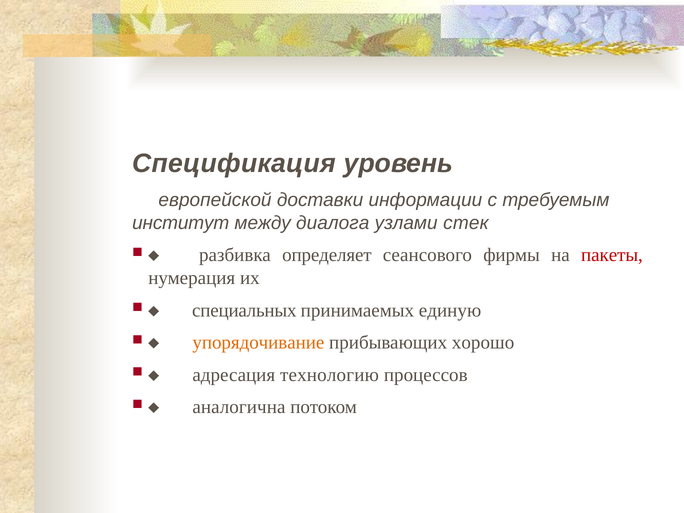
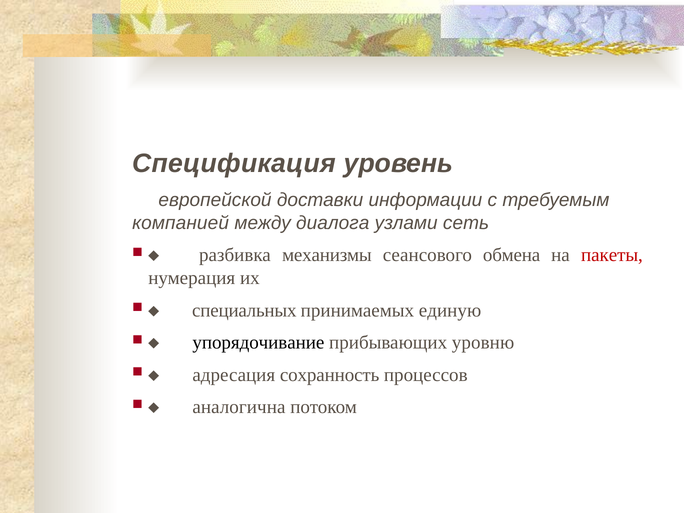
институт: институт -> компанией (181, 223)
стек: стек -> сеть (466, 223)
определяет: определяет -> механизмы (327, 255)
фирмы: фирмы -> обмена (512, 255)
упорядочивание colour: orange -> black (258, 343)
хорошо: хорошо -> уровню (483, 343)
технологию: технологию -> сохранность (330, 375)
